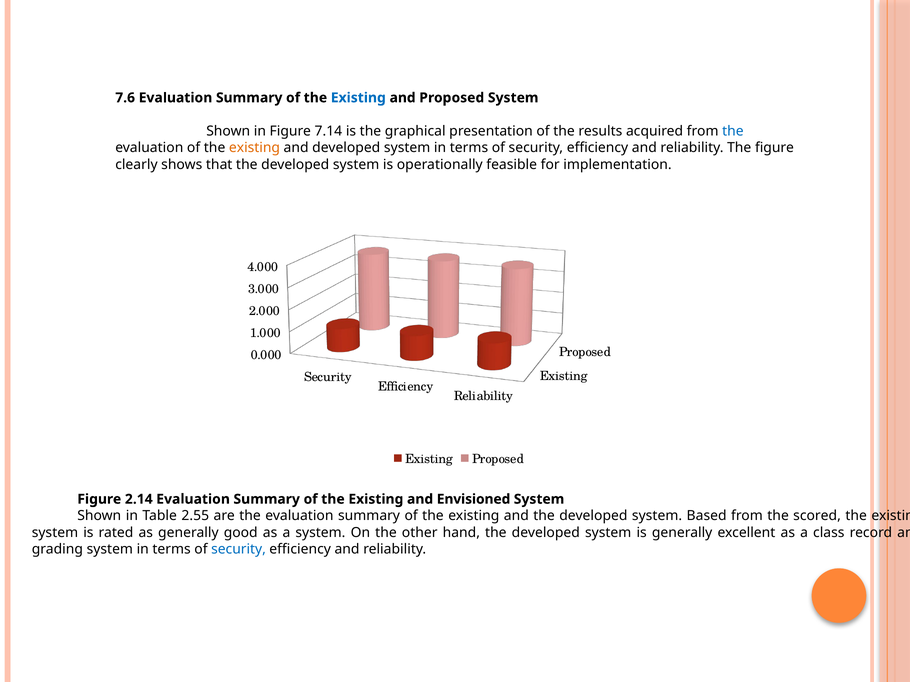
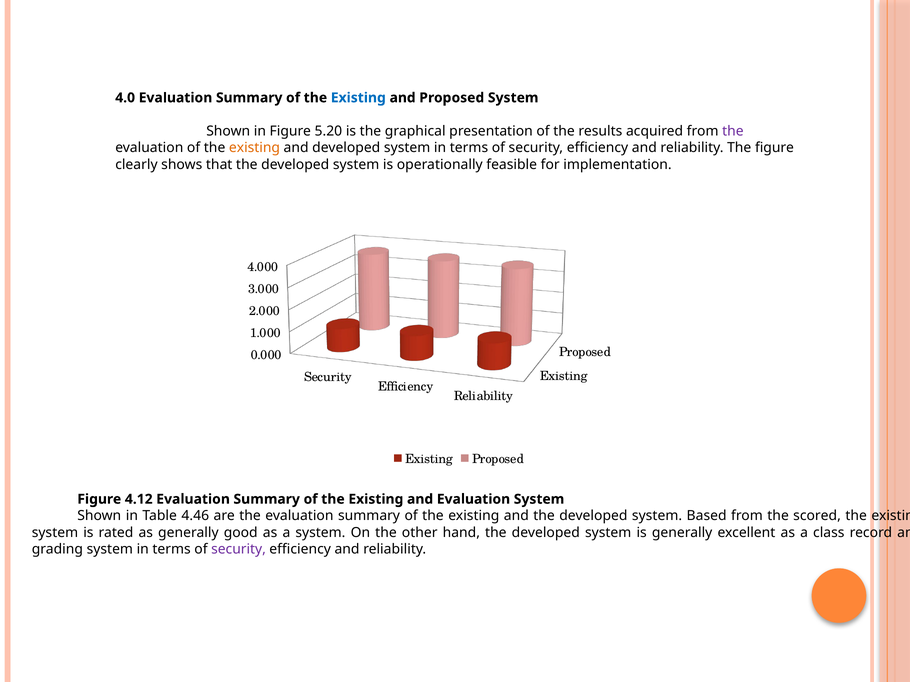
7.6: 7.6 -> 4.0 (125, 98)
7.14: 7.14 -> 5.20 (328, 131)
the colour: blue -> purple (733, 131)
2.14: 2.14 -> 4.12 (139, 500)
and Envisioned: Envisioned -> Evaluation (473, 500)
2.55: 2.55 -> 4.46 (195, 516)
security colour: blue -> purple (239, 550)
